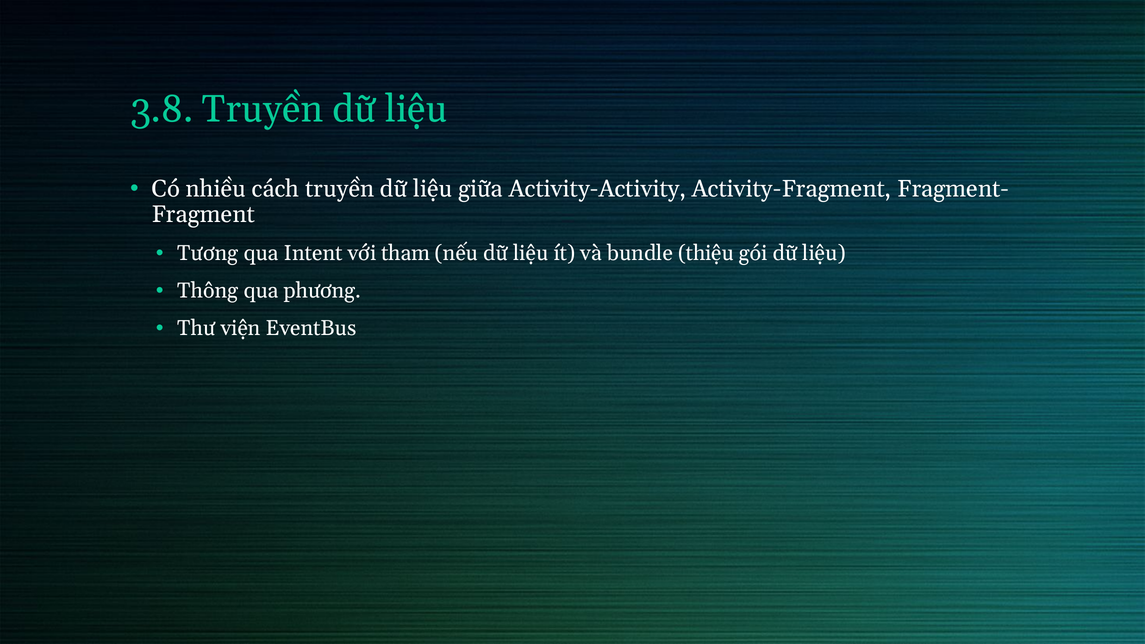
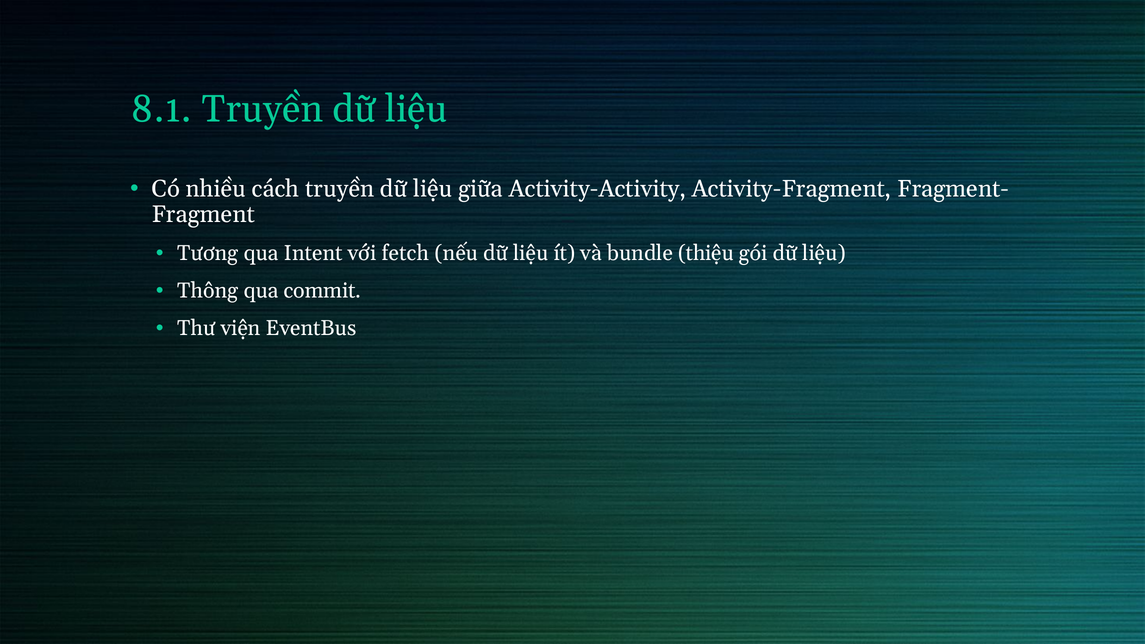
3.8: 3.8 -> 8.1 (161, 109)
tham: tham -> fetch (405, 253)
phương: phương -> commit (322, 291)
